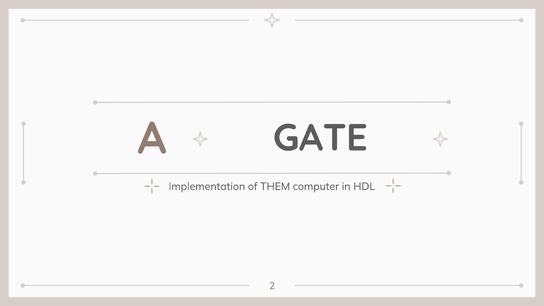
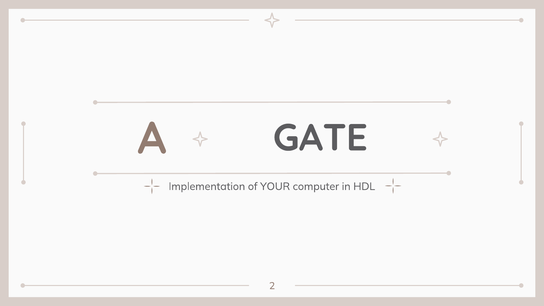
THEM: THEM -> YOUR (275, 186)
